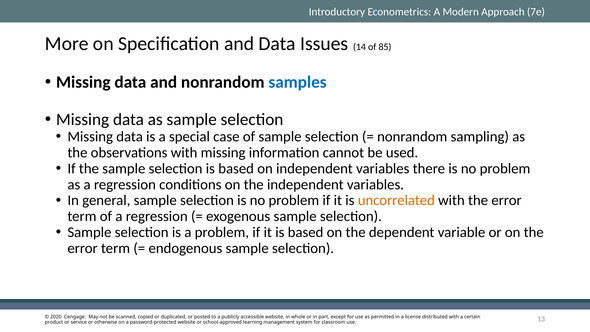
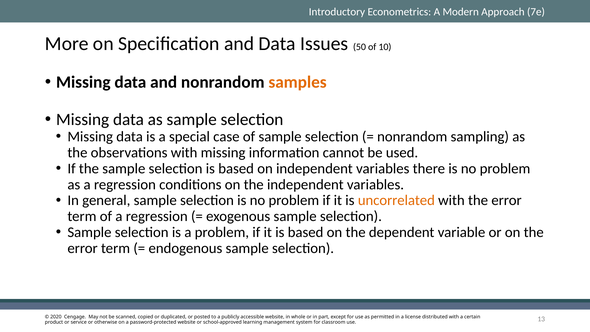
14: 14 -> 50 (359, 47)
85: 85 -> 10 (385, 47)
samples colour: blue -> orange (298, 82)
